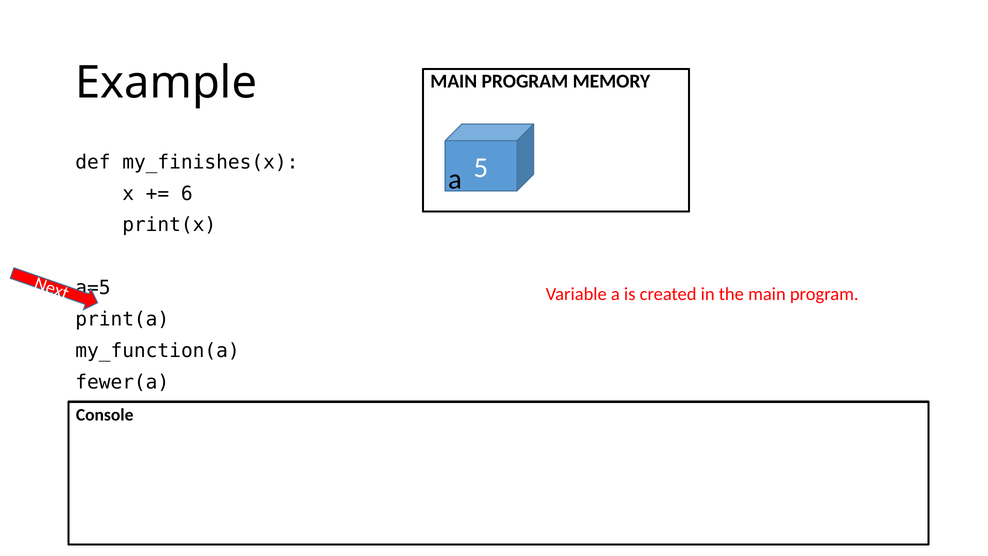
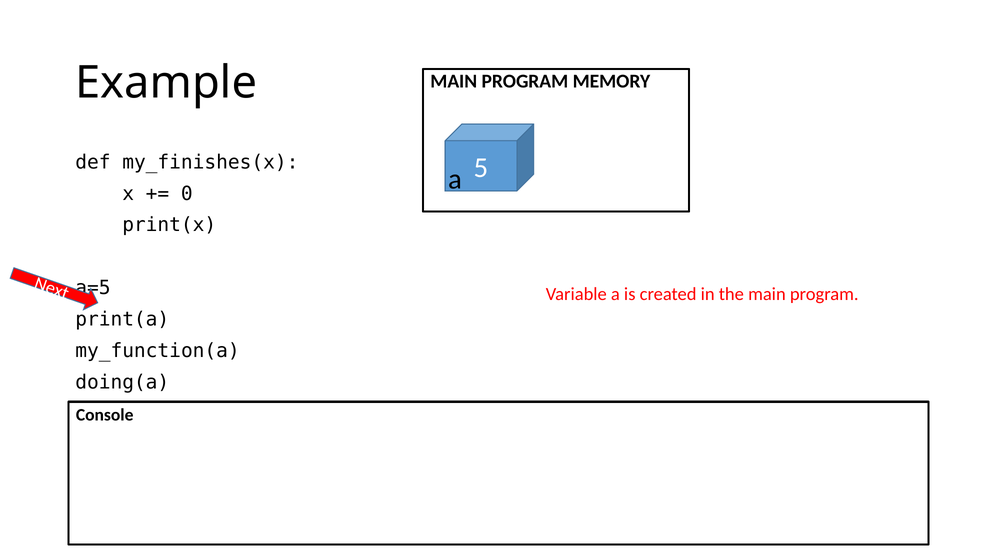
6: 6 -> 0 (187, 194)
fewer(a: fewer(a -> doing(a (122, 382)
